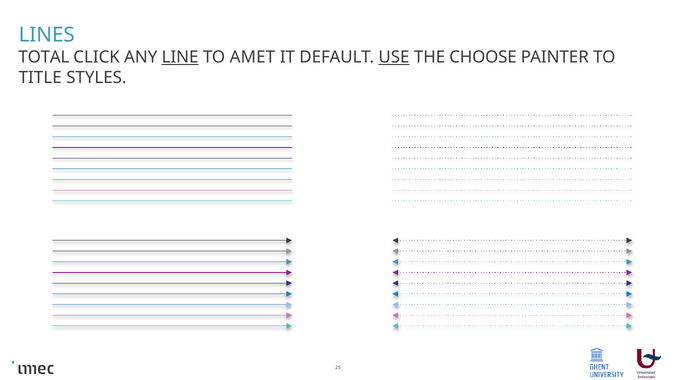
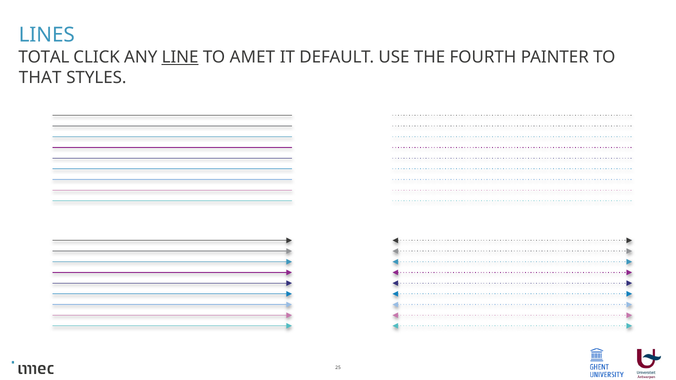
USE underline: present -> none (394, 57)
CHOOSE: CHOOSE -> FOURTH (483, 57)
TITLE: TITLE -> THAT (40, 78)
